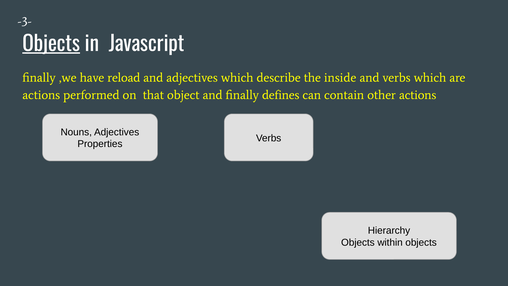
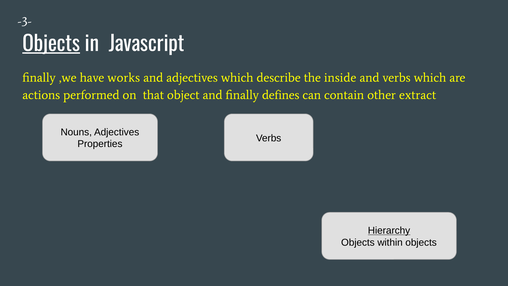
reload: reload -> works (124, 77)
other actions: actions -> extract (418, 95)
Hierarchy underline: none -> present (389, 230)
